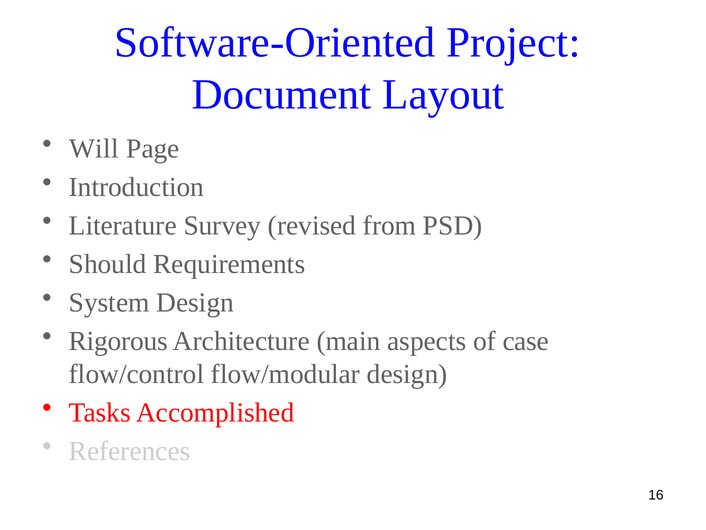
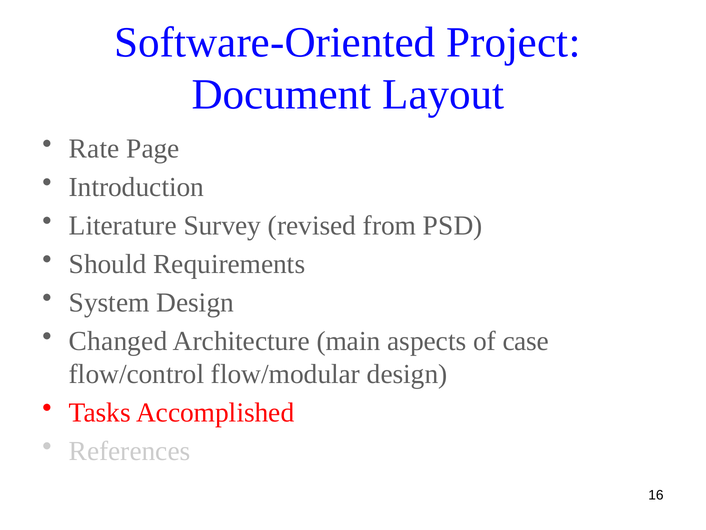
Will: Will -> Rate (94, 149)
Rigorous: Rigorous -> Changed (118, 341)
